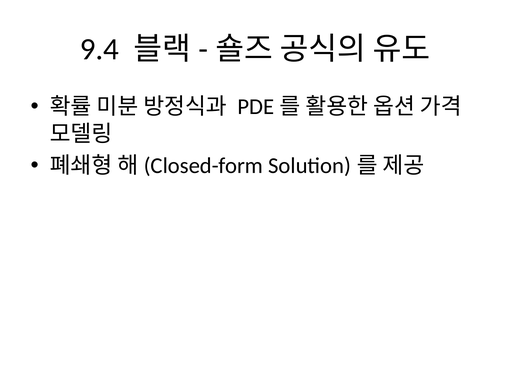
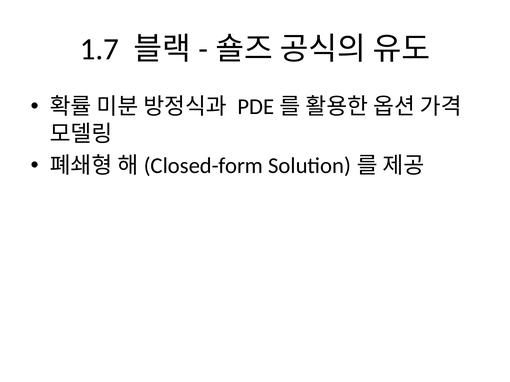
9.4: 9.4 -> 1.7 (99, 49)
